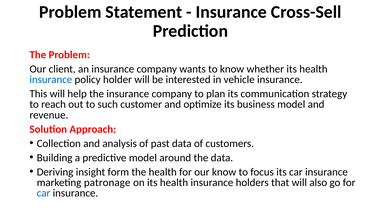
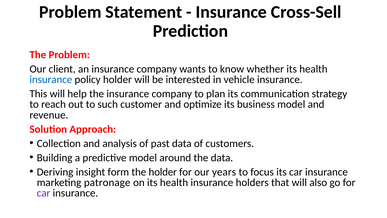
the health: health -> holder (163, 172)
our know: know -> years (224, 172)
car colour: blue -> purple (44, 193)
